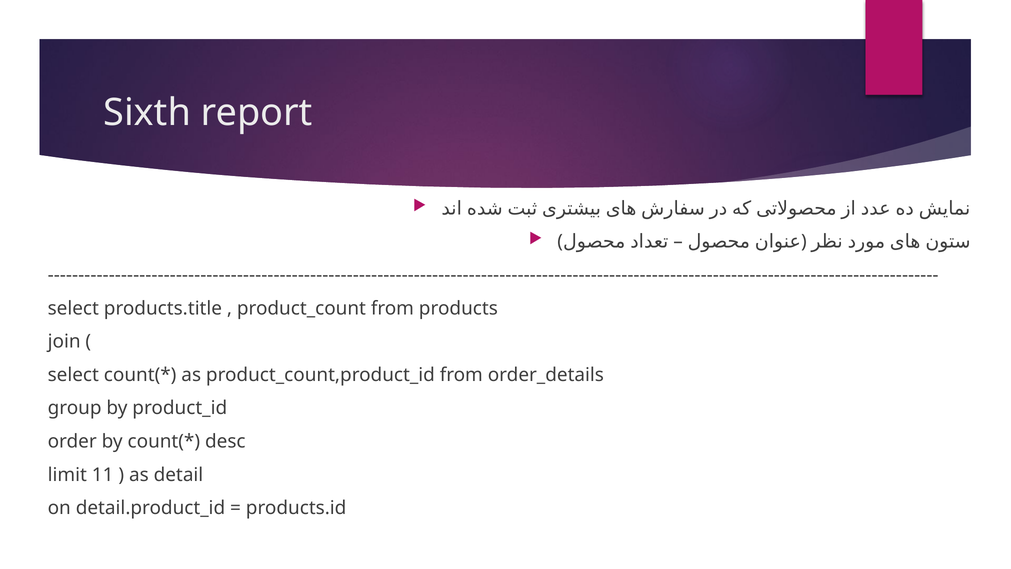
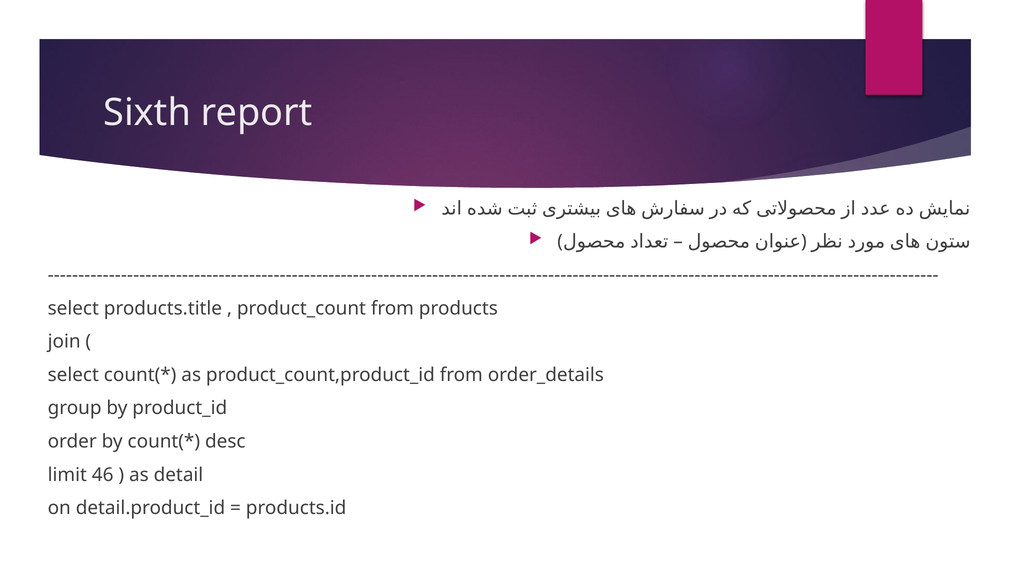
11: 11 -> 46 (103, 475)
